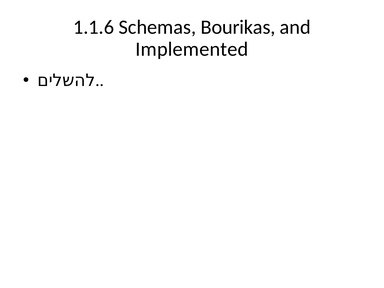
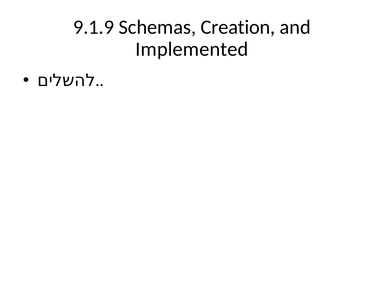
1.1.6: 1.1.6 -> 9.1.9 (94, 27)
Bourikas: Bourikas -> Creation (238, 27)
